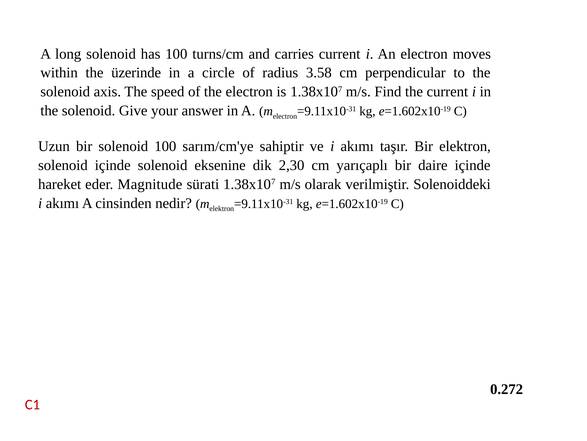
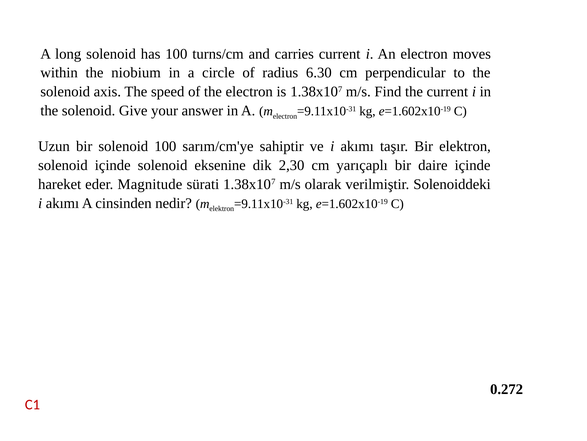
üzerinde: üzerinde -> niobium (136, 73)
3.58: 3.58 -> 6.30 (319, 73)
